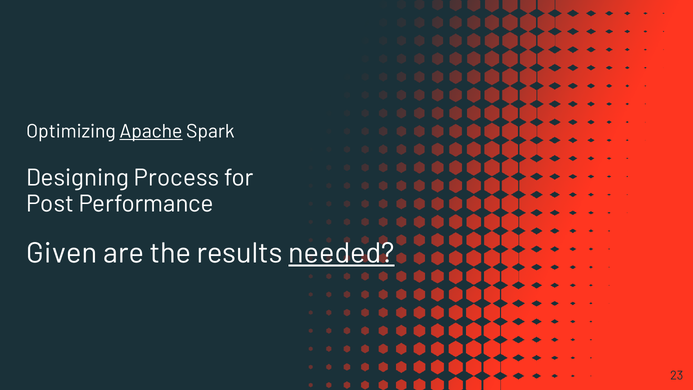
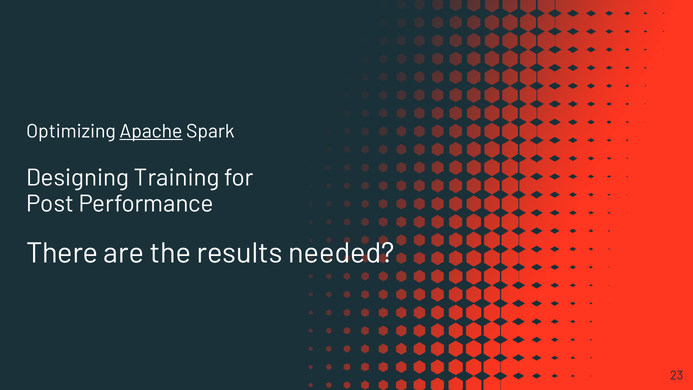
Process: Process -> Training (177, 178)
Given: Given -> There (62, 253)
needed underline: present -> none (342, 253)
